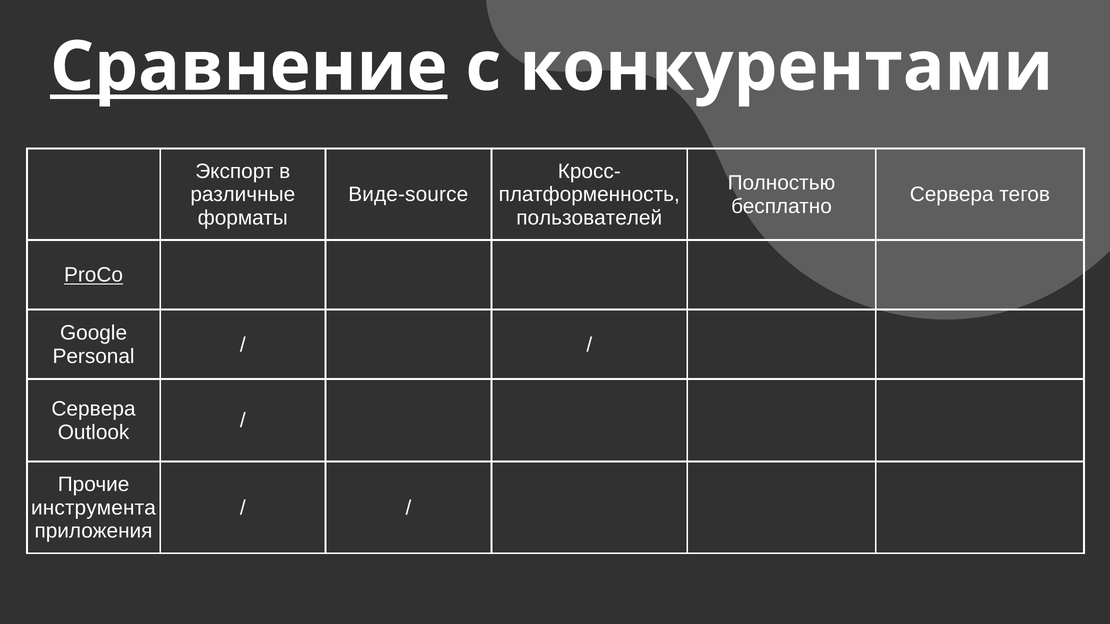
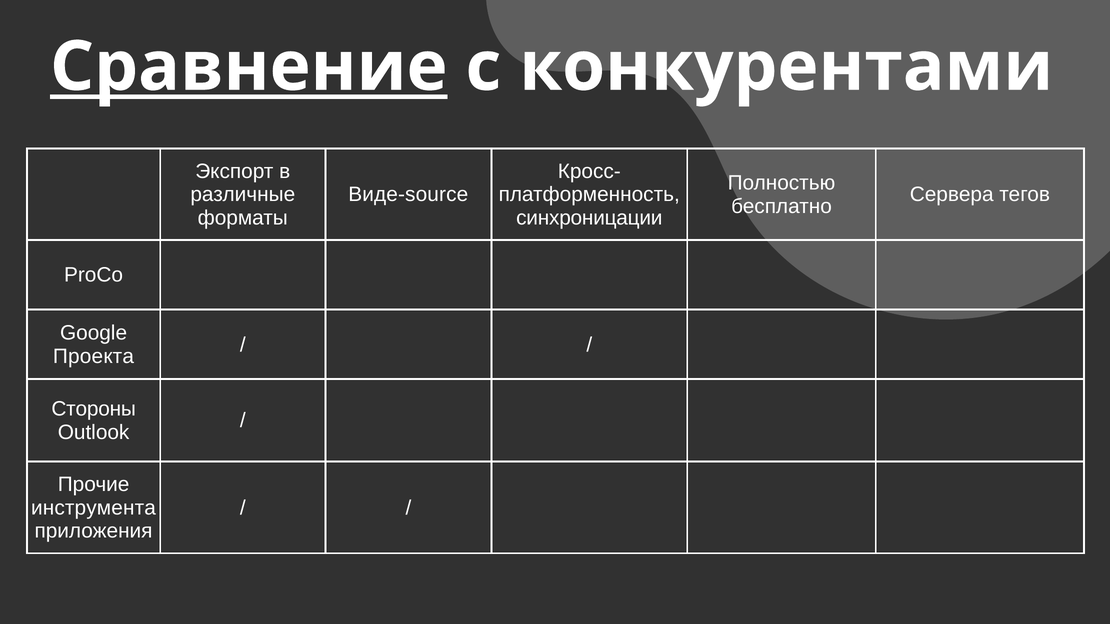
пользователей: пользователей -> синхроницации (589, 218)
ProCo underline: present -> none (94, 275)
Personal: Personal -> Проекта (93, 357)
Сервера: Сервера -> Стороны (94, 409)
